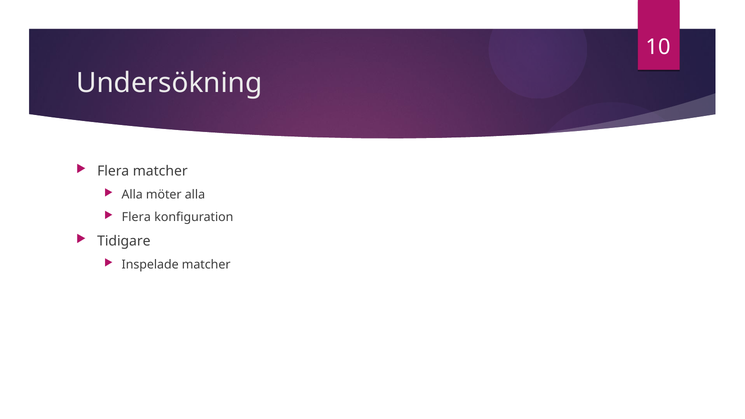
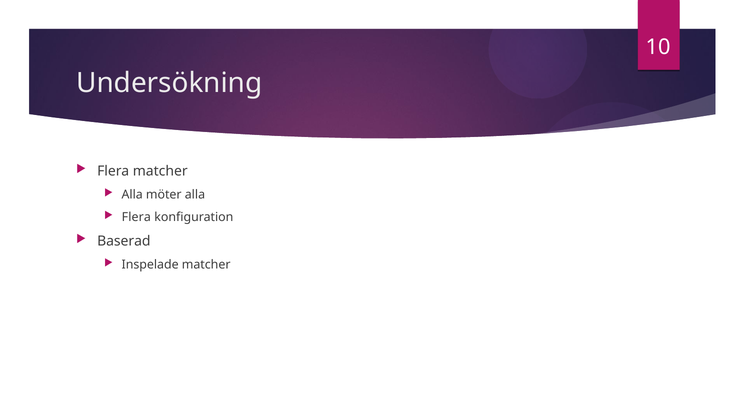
Tidigare: Tidigare -> Baserad (124, 241)
